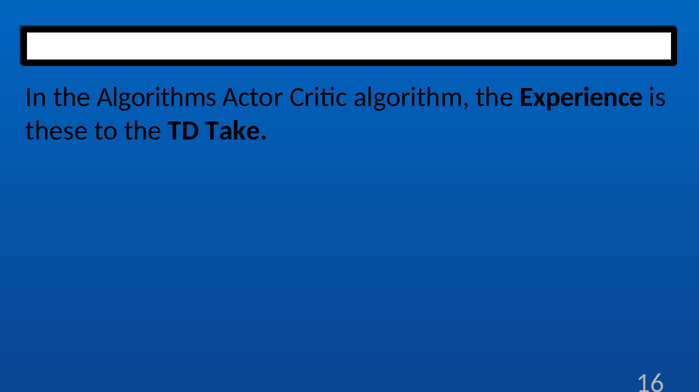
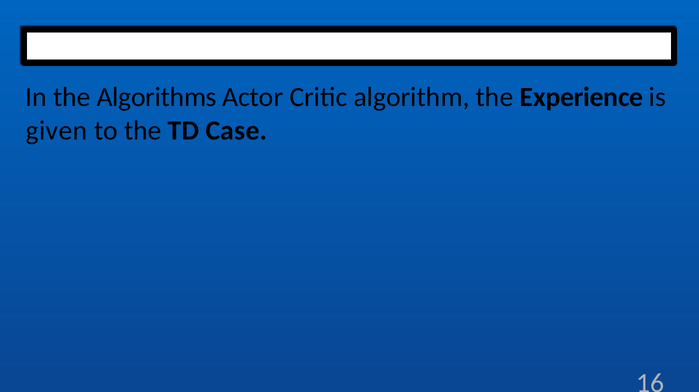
these: these -> given (57, 131)
Take: Take -> Case (236, 131)
